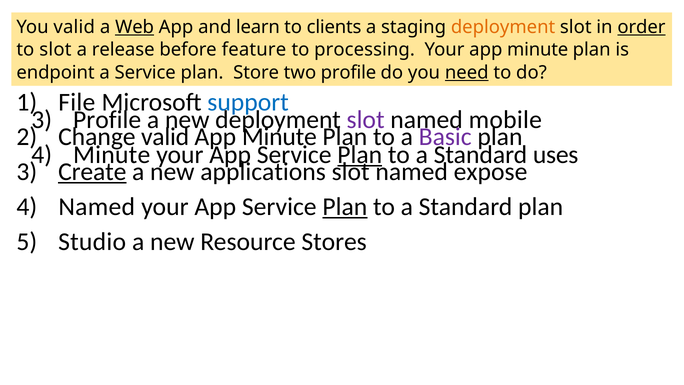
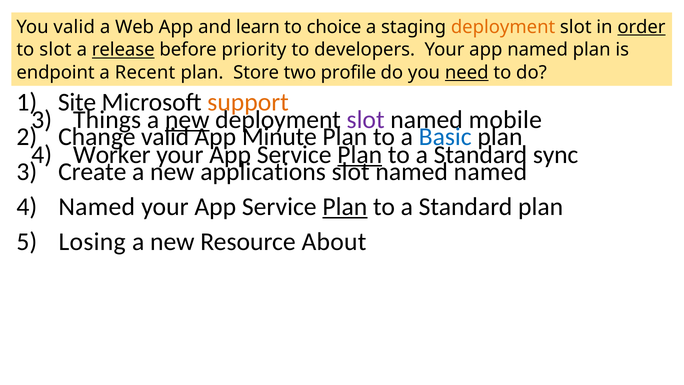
Web underline: present -> none (135, 27)
clients: clients -> choice (334, 27)
release underline: none -> present (123, 50)
feature: feature -> priority (254, 50)
processing: processing -> developers (365, 50)
Your app minute: minute -> named (538, 50)
a Service: Service -> Recent (145, 73)
File: File -> Site (77, 102)
support colour: blue -> orange (248, 102)
Profile: Profile -> Things (107, 120)
new underline: none -> present (187, 120)
Basic colour: purple -> blue (445, 137)
Minute: Minute -> Worker (112, 155)
uses: uses -> sync (556, 155)
Create underline: present -> none (92, 172)
named expose: expose -> named (490, 172)
Studio: Studio -> Losing (92, 241)
Stores: Stores -> About (334, 241)
